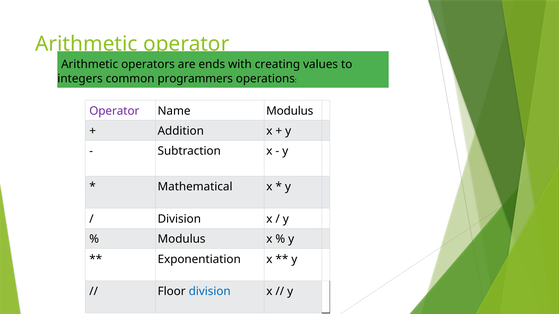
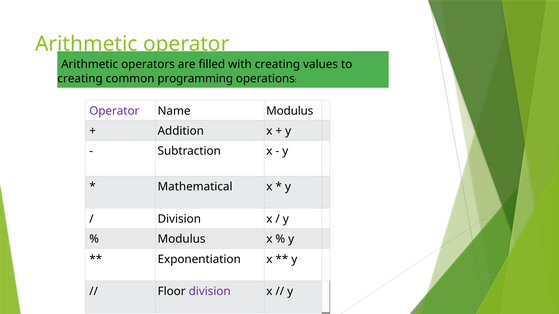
ends: ends -> filled (212, 64)
integers: integers -> creating (80, 79)
programmers: programmers -> programming (195, 79)
division colour: blue -> purple (210, 292)
